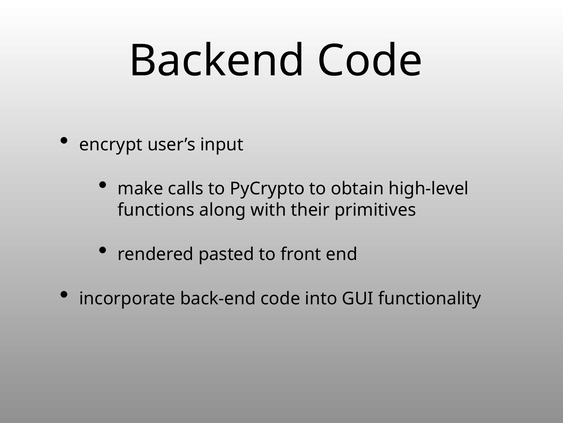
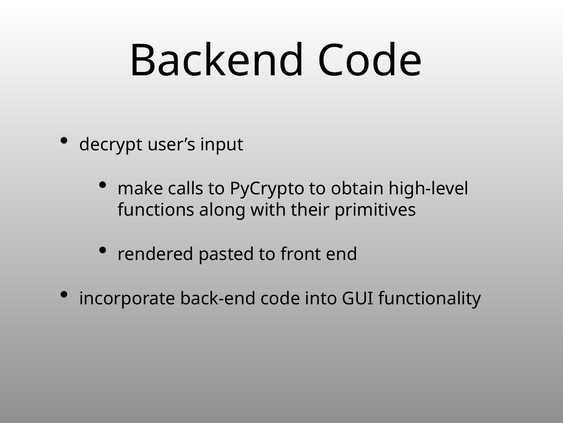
encrypt: encrypt -> decrypt (111, 144)
